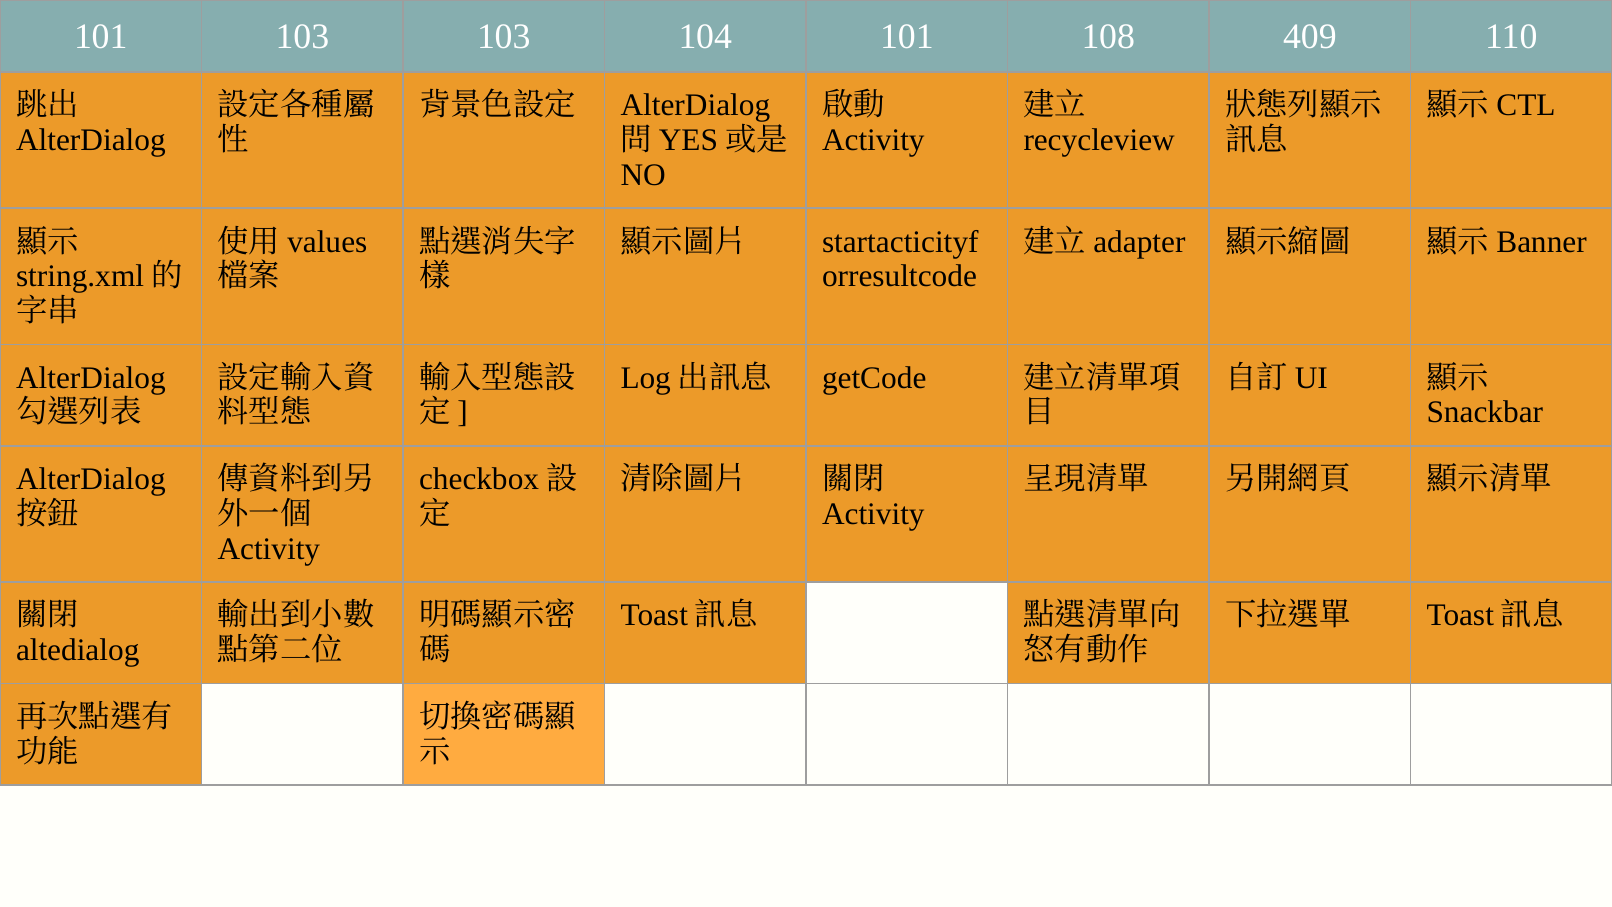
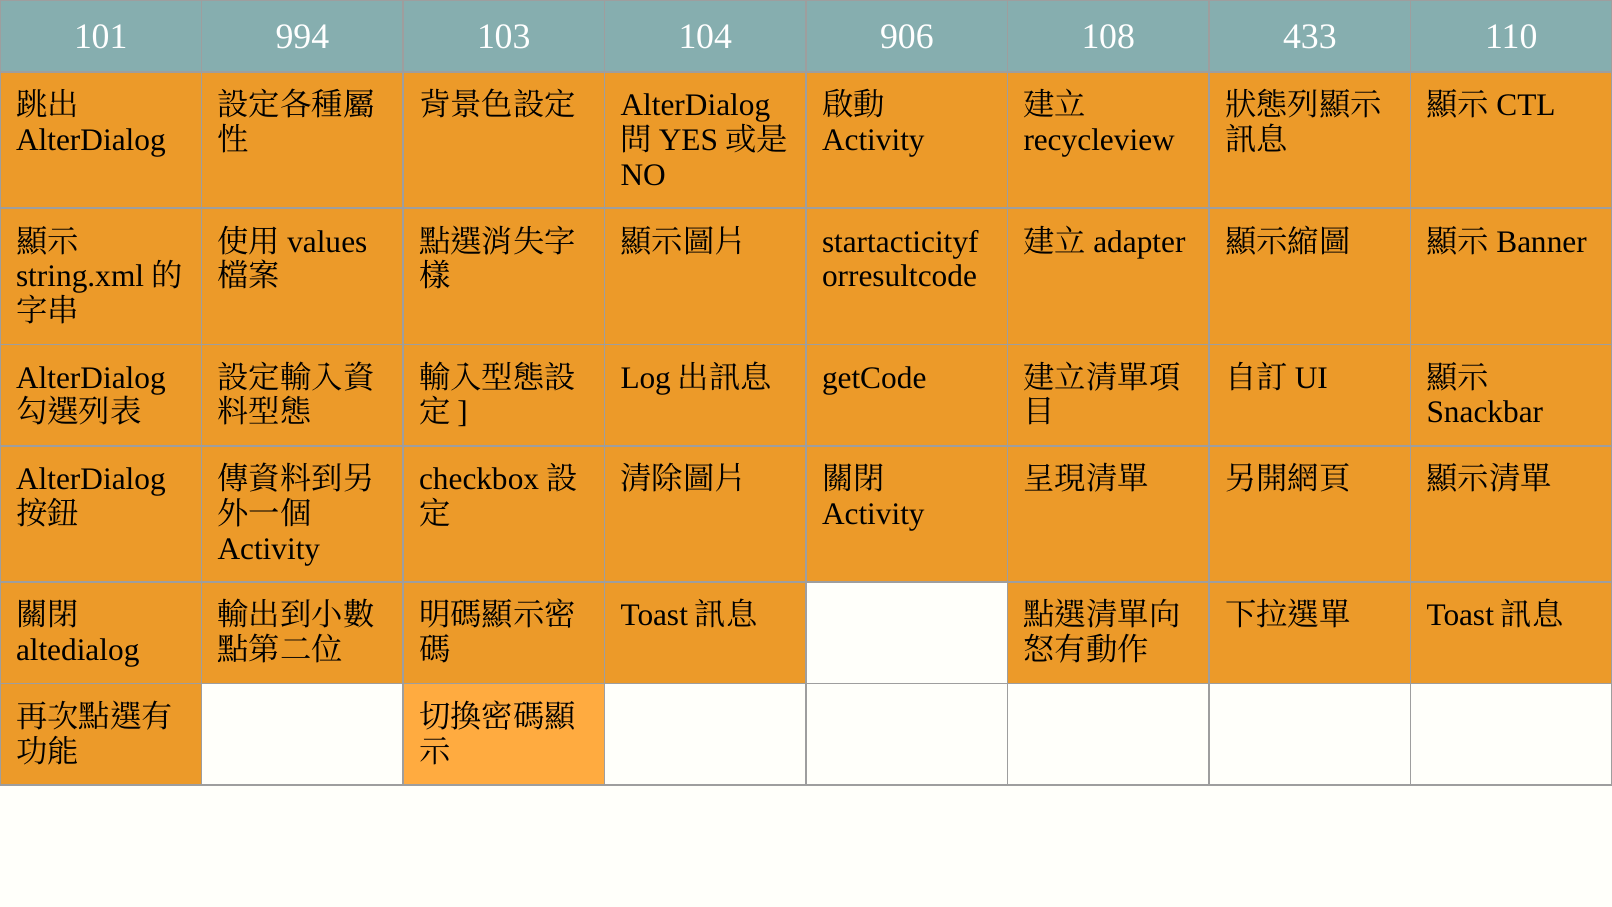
101 103: 103 -> 994 (302, 36)
104 101: 101 -> 906 (907, 36)
409: 409 -> 433 (1310, 36)
